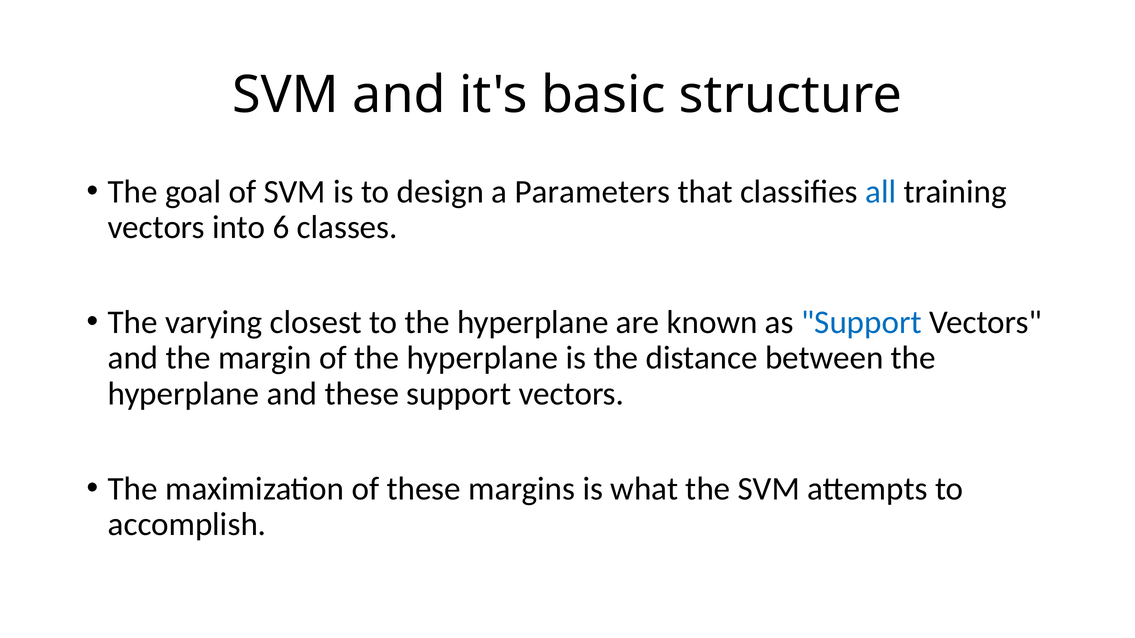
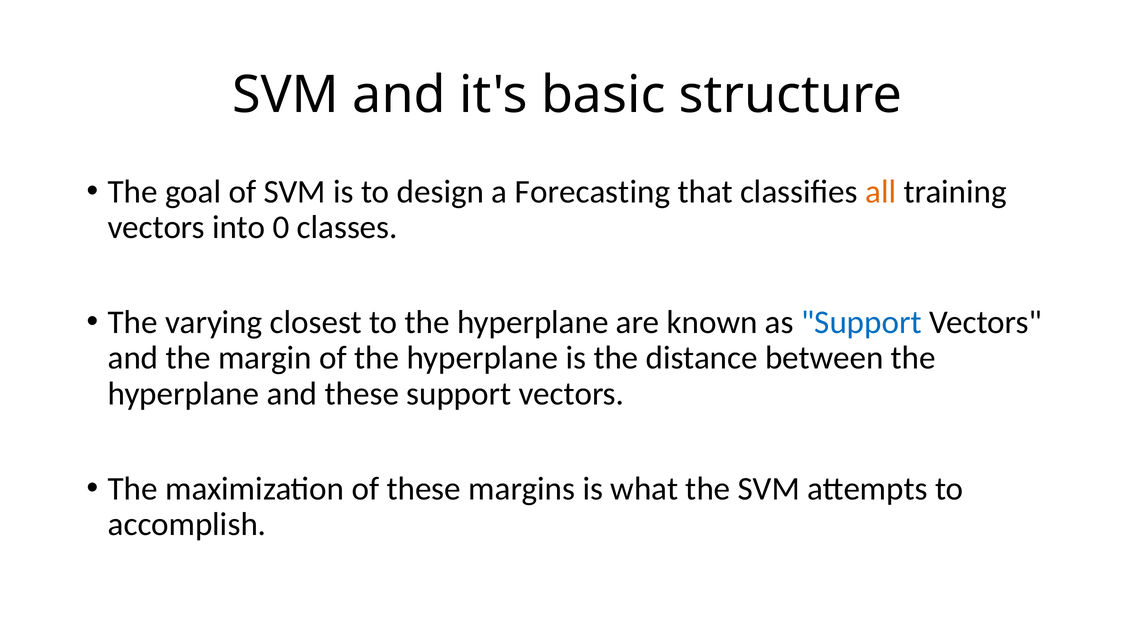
Parameters: Parameters -> Forecasting (592, 192)
all colour: blue -> orange (881, 192)
6: 6 -> 0 (281, 228)
